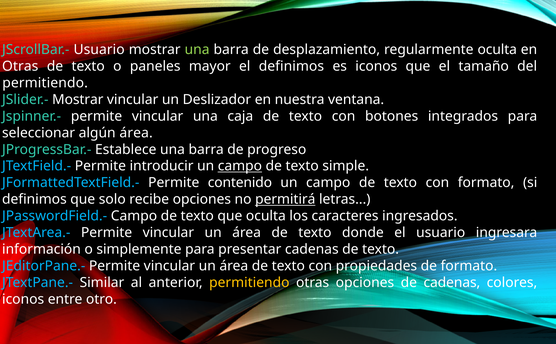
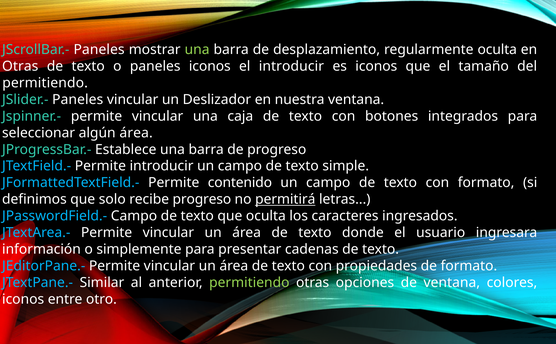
JScrollBar.- Usuario: Usuario -> Paneles (99, 49)
paneles mayor: mayor -> iconos (210, 66)
el definimos: definimos -> introducir (291, 66)
JSlider.- Mostrar: Mostrar -> Paneles (78, 99)
campo underline: present -> none (240, 166)
recibe opciones: opciones -> progreso (202, 199)
permitiendo colour: yellow -> light green (249, 282)
de cadenas: cadenas -> ventana (452, 282)
